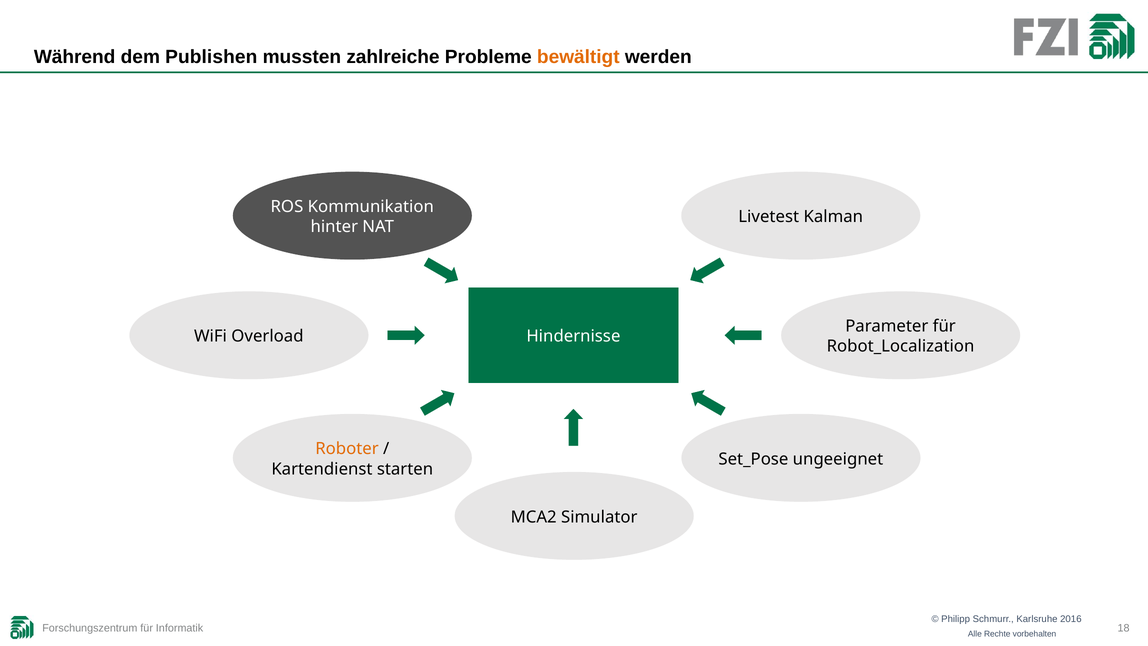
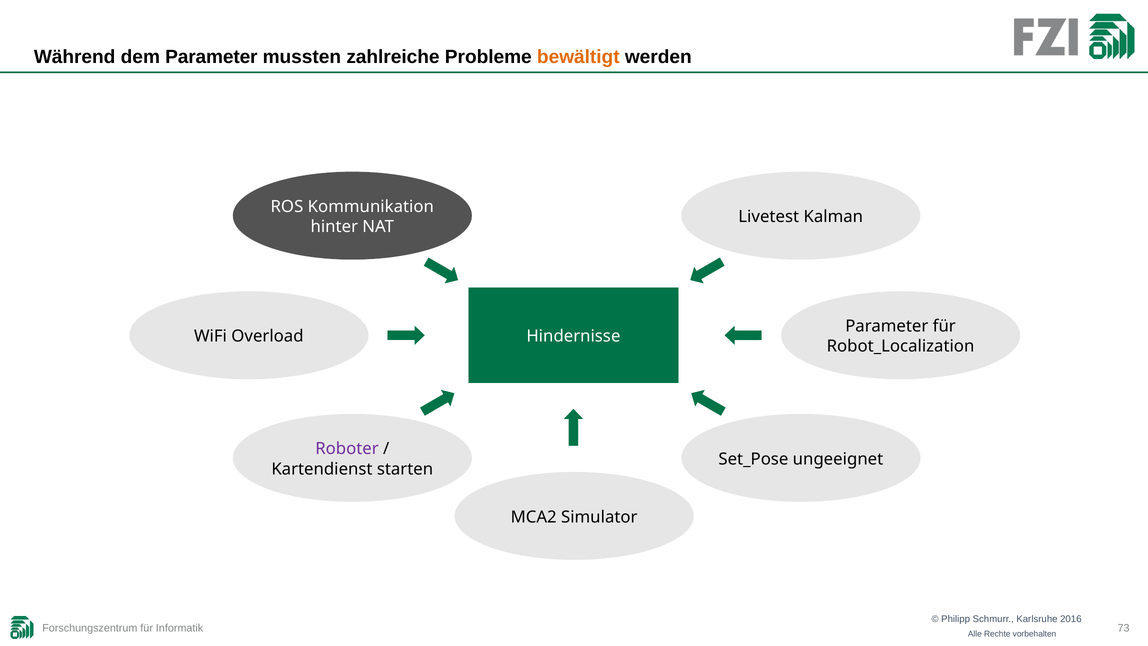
dem Publishen: Publishen -> Parameter (211, 57)
Roboter colour: orange -> purple (347, 449)
18: 18 -> 73 (1124, 628)
